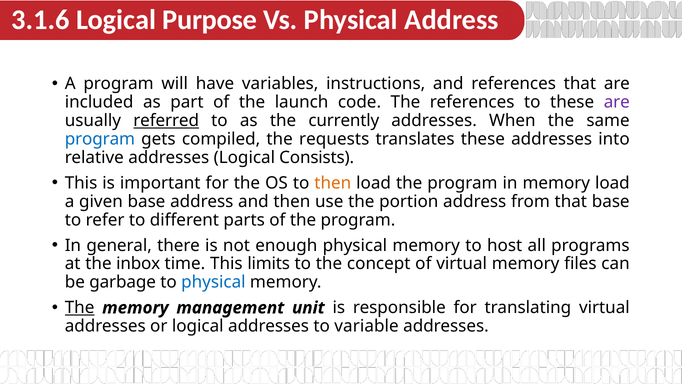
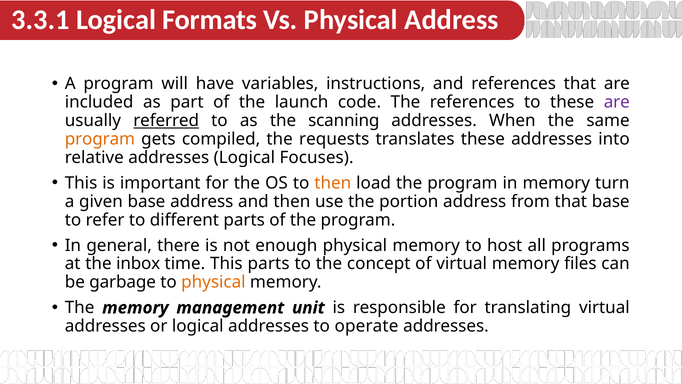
3.1.6: 3.1.6 -> 3.3.1 (41, 20)
Purpose: Purpose -> Formats (210, 20)
currently: currently -> scanning (344, 121)
program colour: blue -> orange (100, 139)
Consists: Consists -> Focuses (317, 157)
memory load: load -> turn (612, 183)
This limits: limits -> parts (269, 264)
physical colour: blue -> orange (213, 282)
The underline: present -> none (80, 307)
variable: variable -> operate (366, 326)
